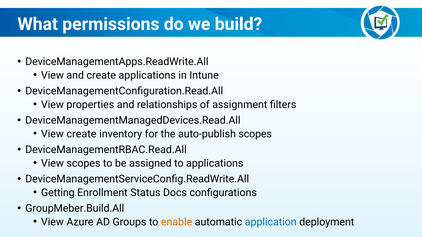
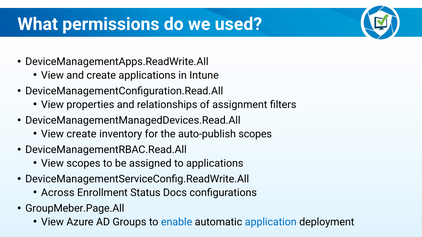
build: build -> used (238, 24)
Getting: Getting -> Across (58, 193)
GroupMeber.Build.All: GroupMeber.Build.All -> GroupMeber.Page.All (75, 209)
enable colour: orange -> blue (177, 222)
